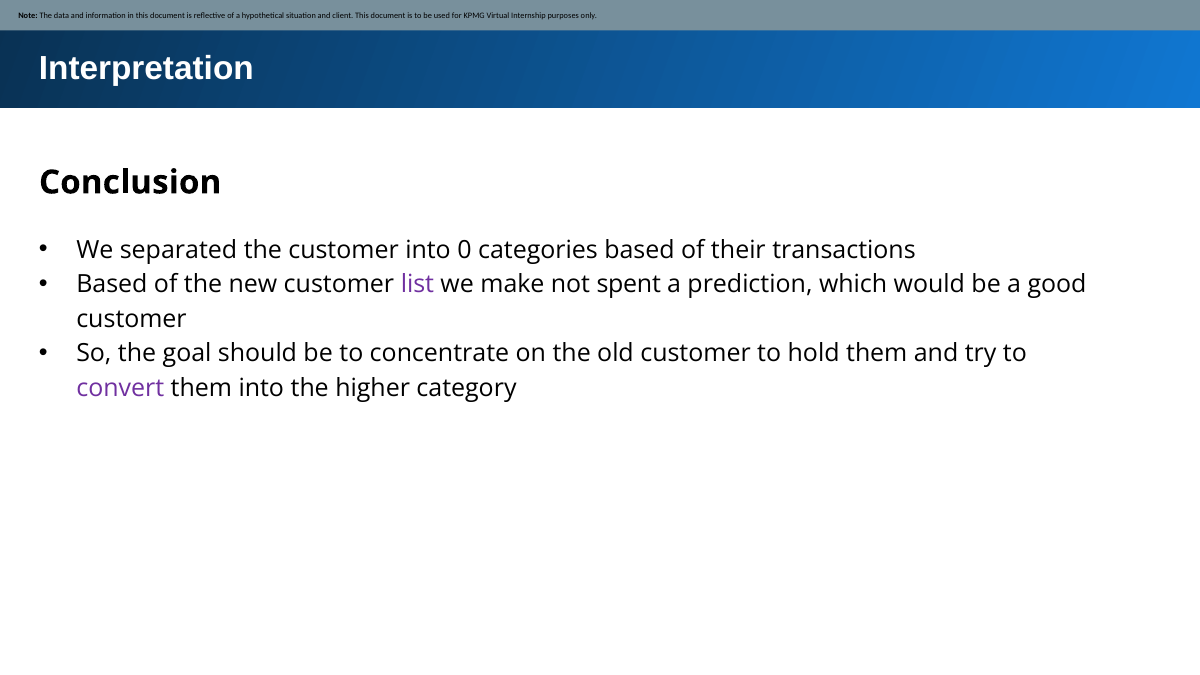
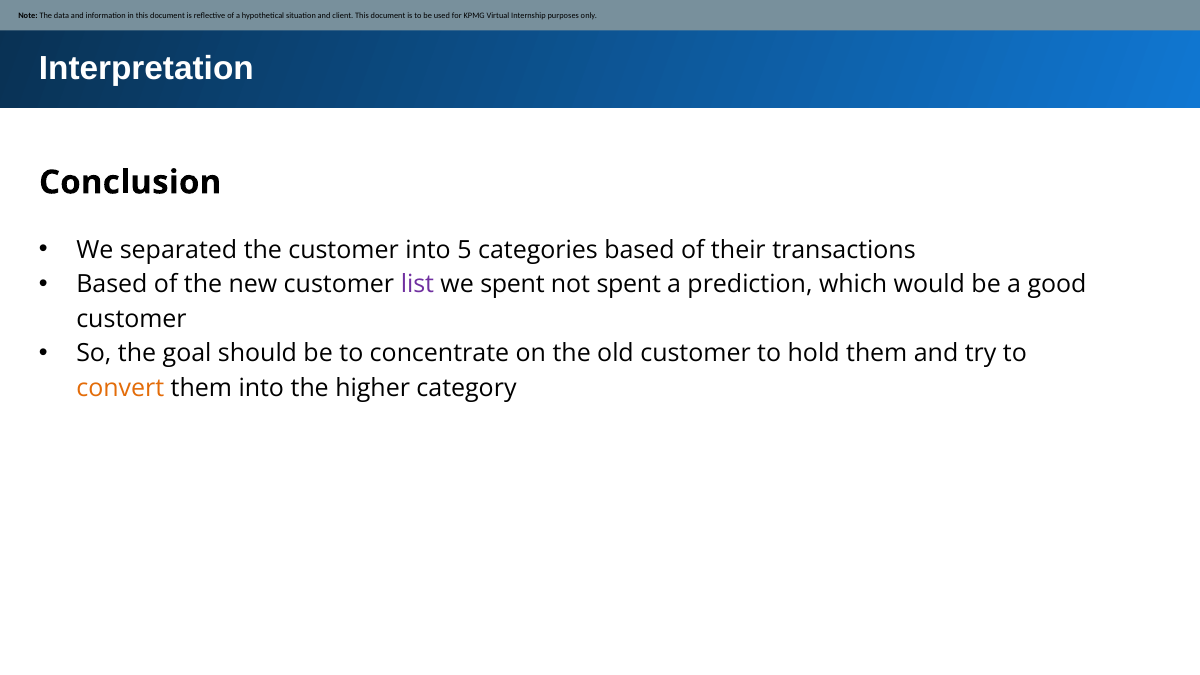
0: 0 -> 5 (464, 250)
we make: make -> spent (512, 284)
convert colour: purple -> orange (120, 388)
